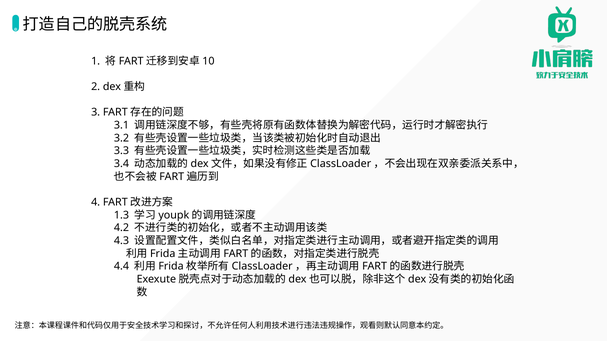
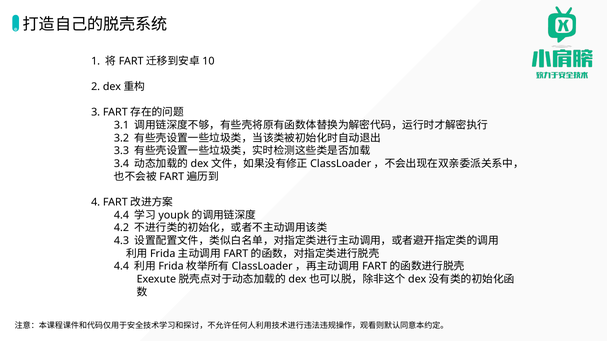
1.3: 1.3 -> 4.4 (121, 215)
